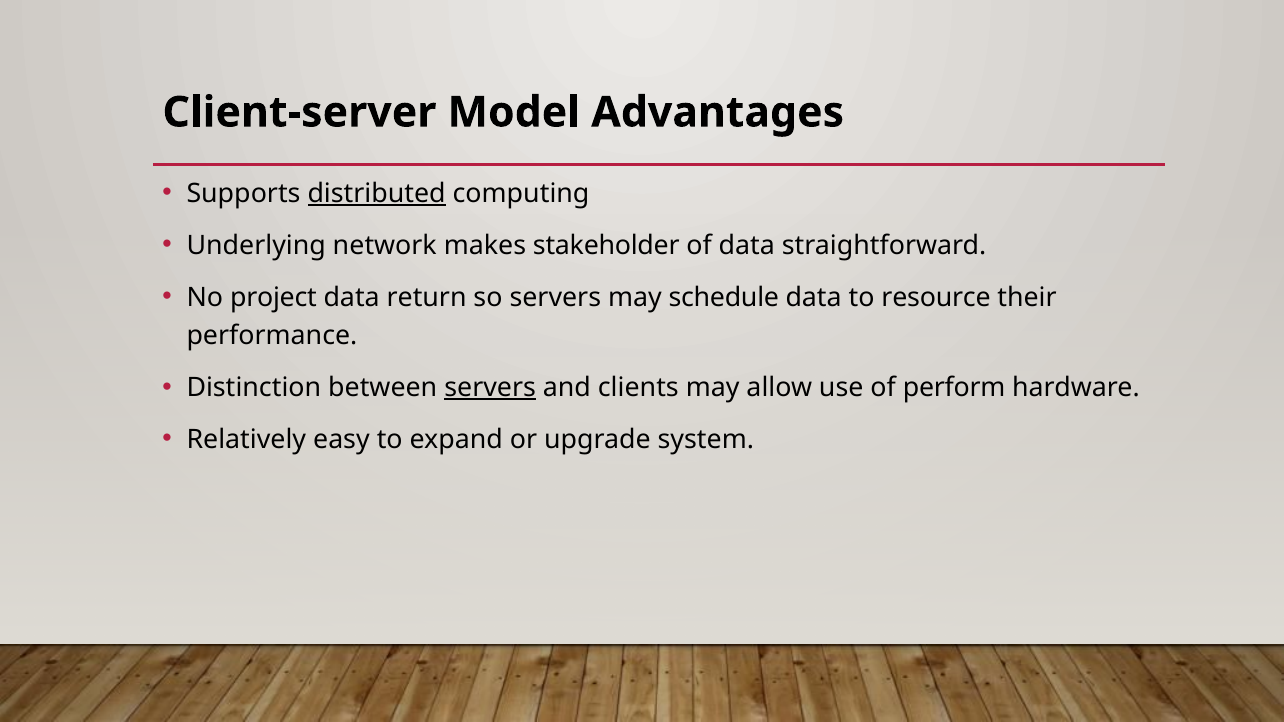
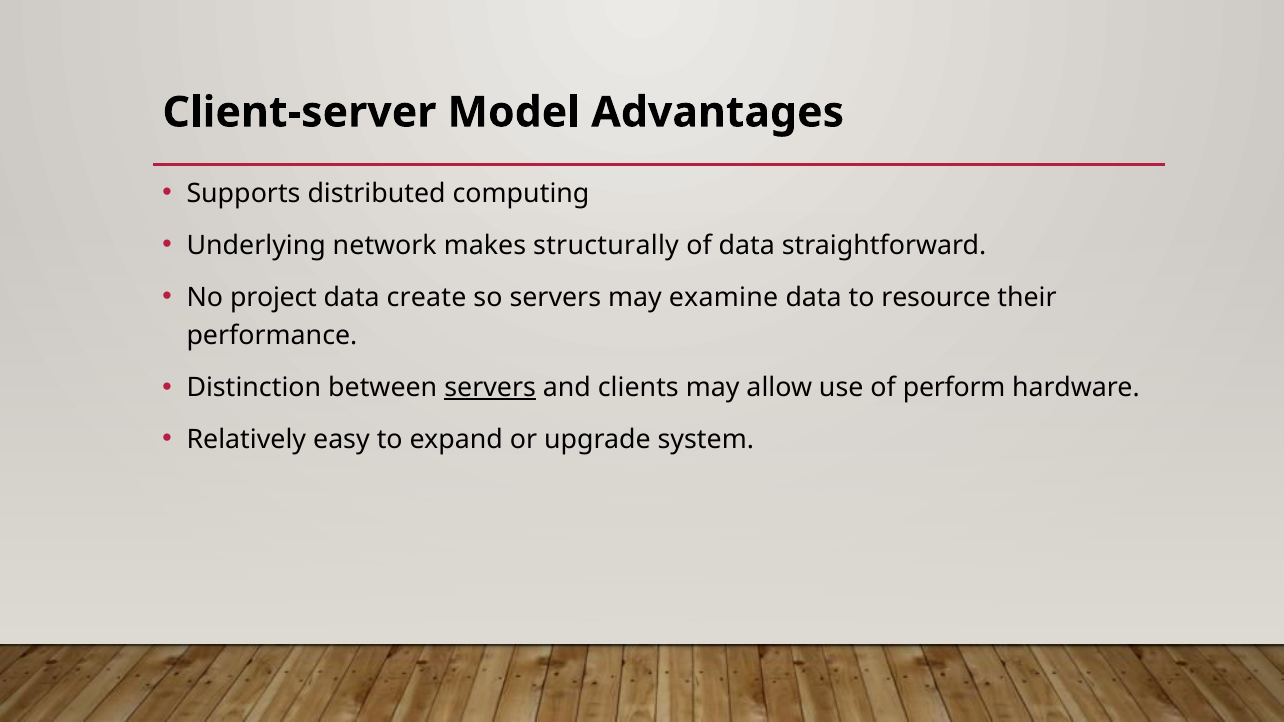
distributed underline: present -> none (377, 194)
stakeholder: stakeholder -> structurally (606, 246)
return: return -> create (426, 297)
schedule: schedule -> examine (724, 297)
